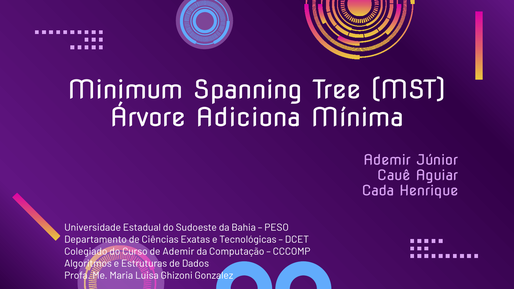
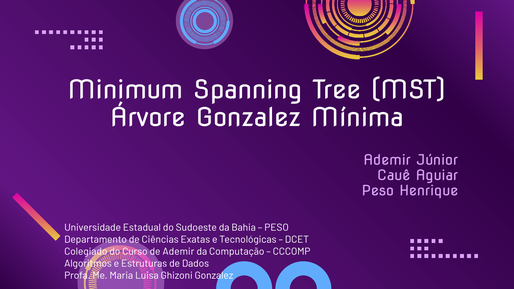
Árvore Adiciona: Adiciona -> Gonzalez (249, 118)
Cada: Cada -> Peso (378, 191)
